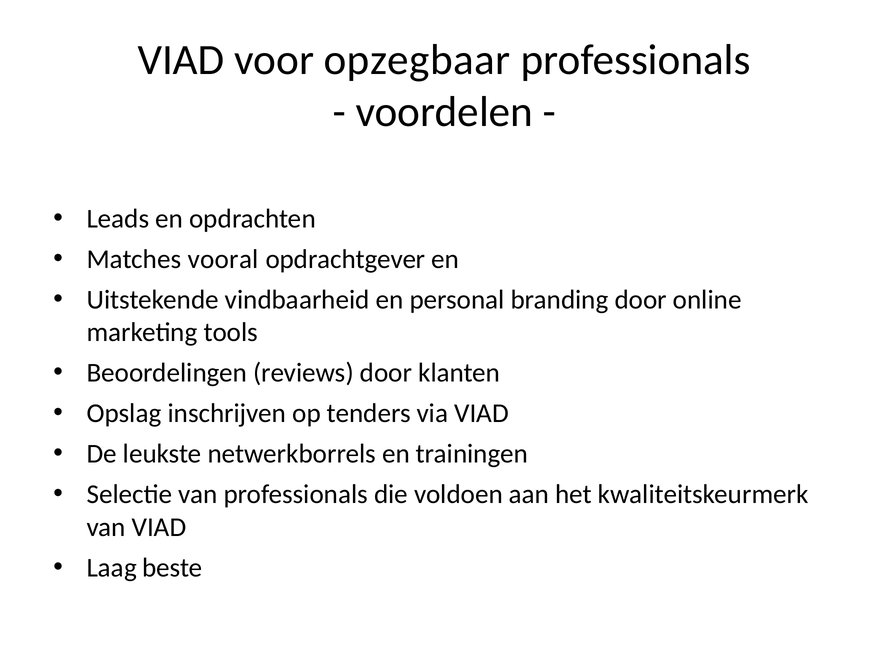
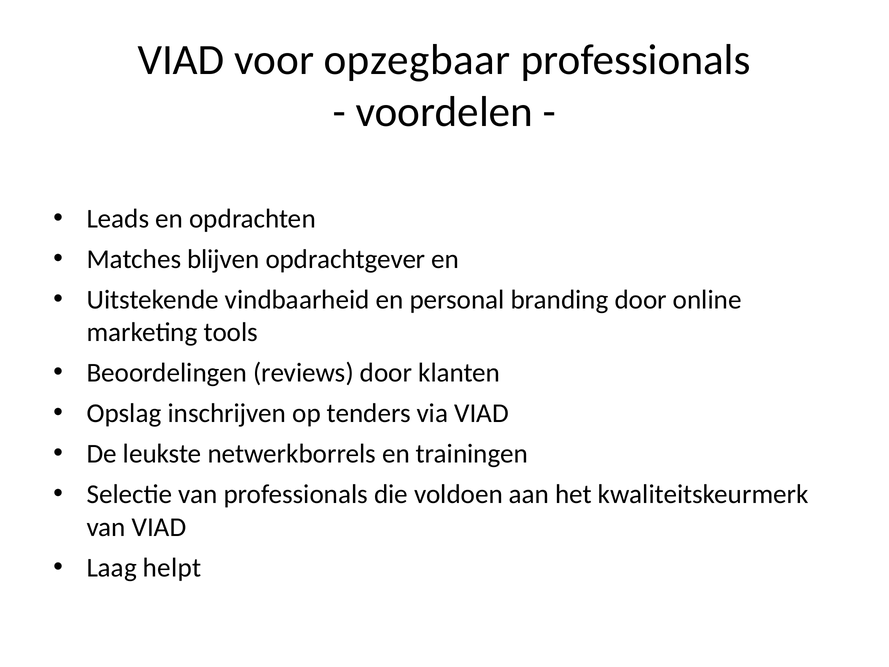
vooral: vooral -> blijven (223, 259)
beste: beste -> helpt (172, 567)
